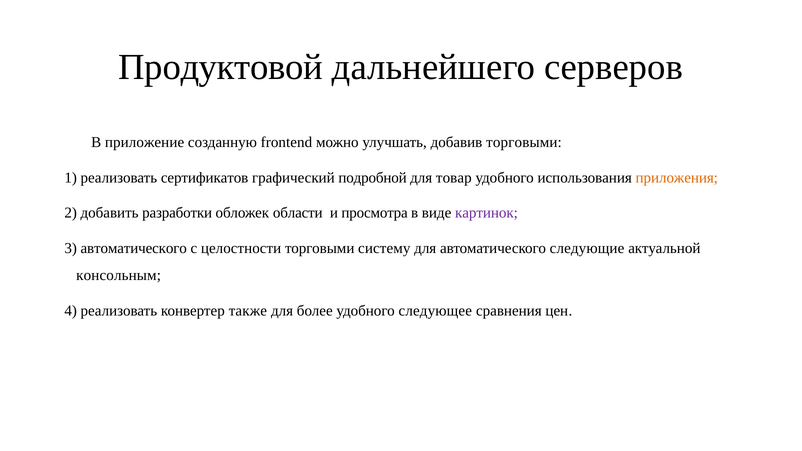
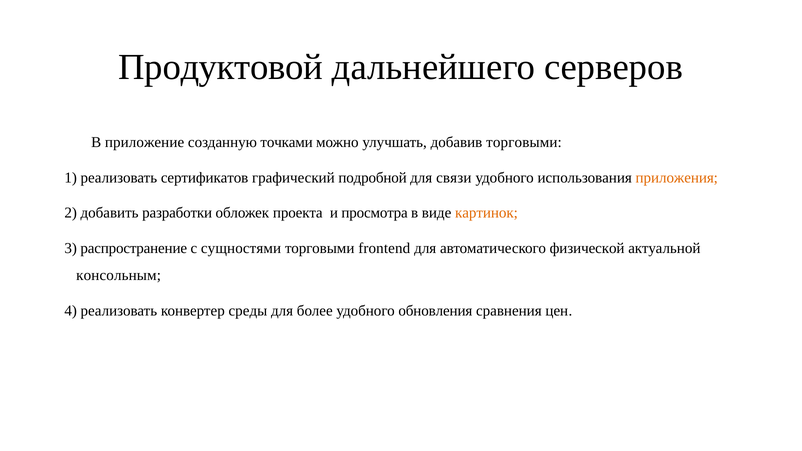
frontend: frontend -> точками (287, 142)
товар: товар -> связи (454, 178)
области: области -> проекта (298, 213)
картинок colour: purple -> orange (486, 213)
автоматического: автоматического -> распространение (134, 248)
целостности: целостности -> сущностями (241, 248)
систему: систему -> frontend (384, 248)
следующие: следующие -> физической (587, 248)
также: также -> среды (248, 311)
следующее: следующее -> обновления (435, 311)
